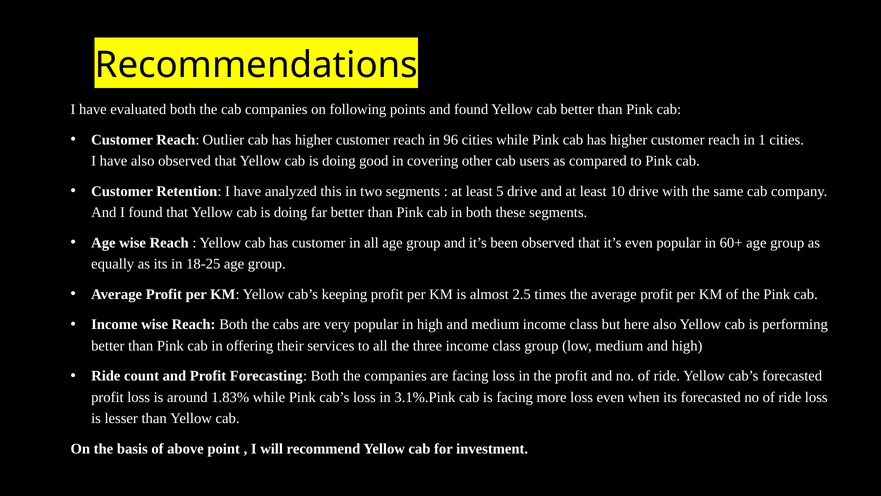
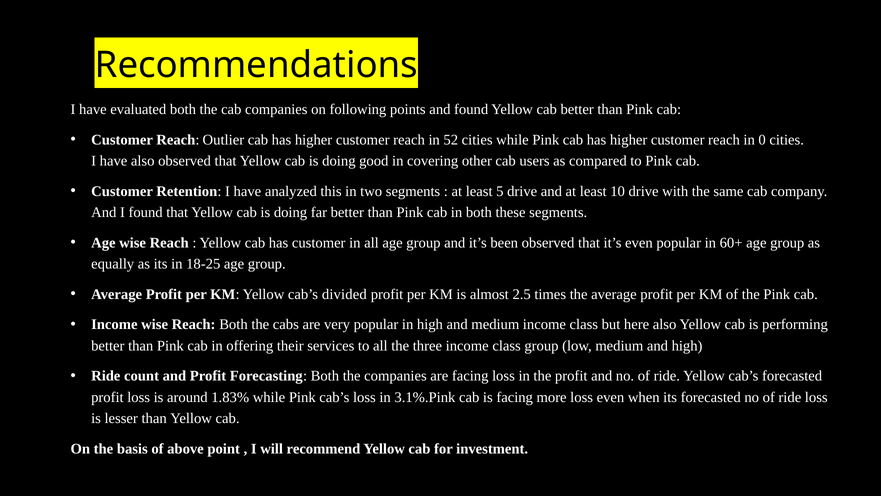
96: 96 -> 52 (451, 140)
1: 1 -> 0 (762, 140)
keeping: keeping -> divided (344, 294)
